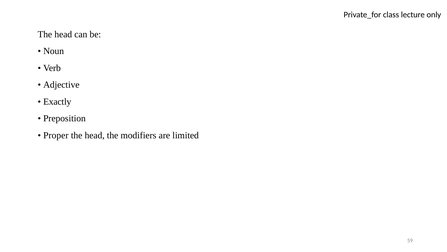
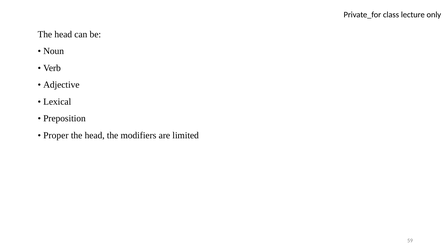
Exactly: Exactly -> Lexical (57, 101)
